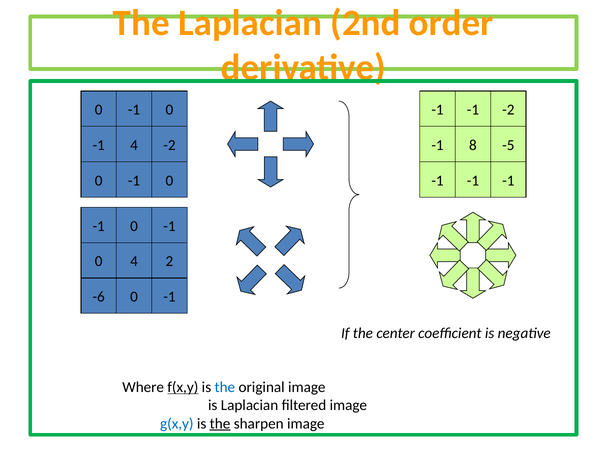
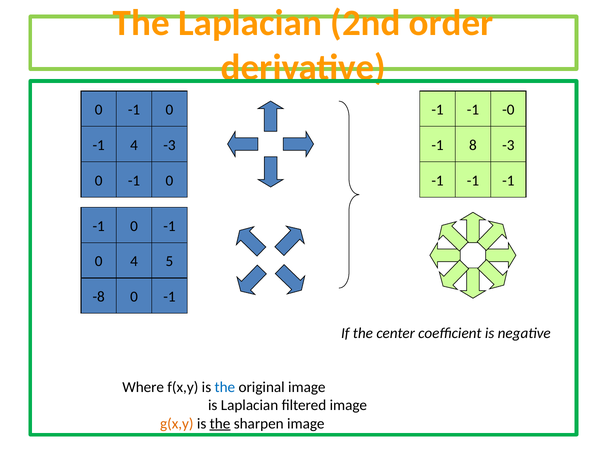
-1 -2: -2 -> -0 (508, 110)
4 -2: -2 -> -3 (169, 145)
8 -5: -5 -> -3 (508, 145)
2: 2 -> 5 (169, 262)
-6: -6 -> -8 (99, 297)
f(x,y underline: present -> none (183, 387)
g(x,y colour: blue -> orange (177, 424)
